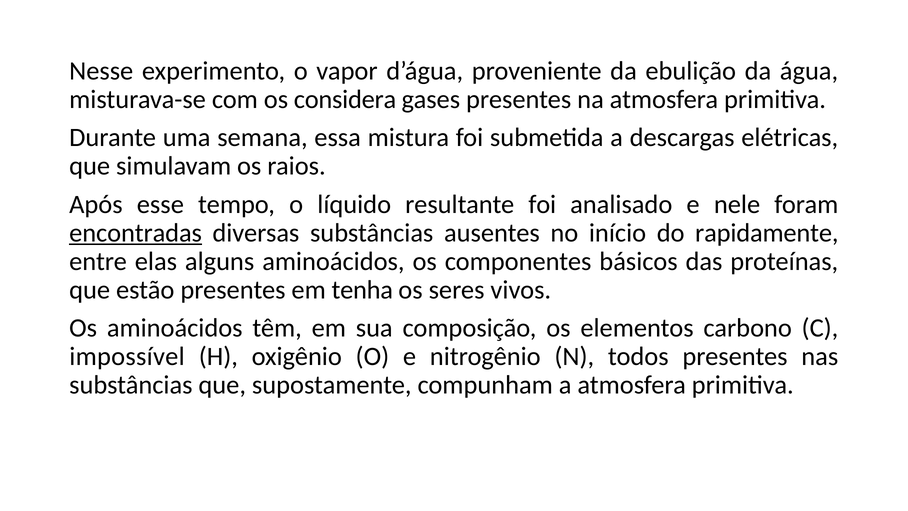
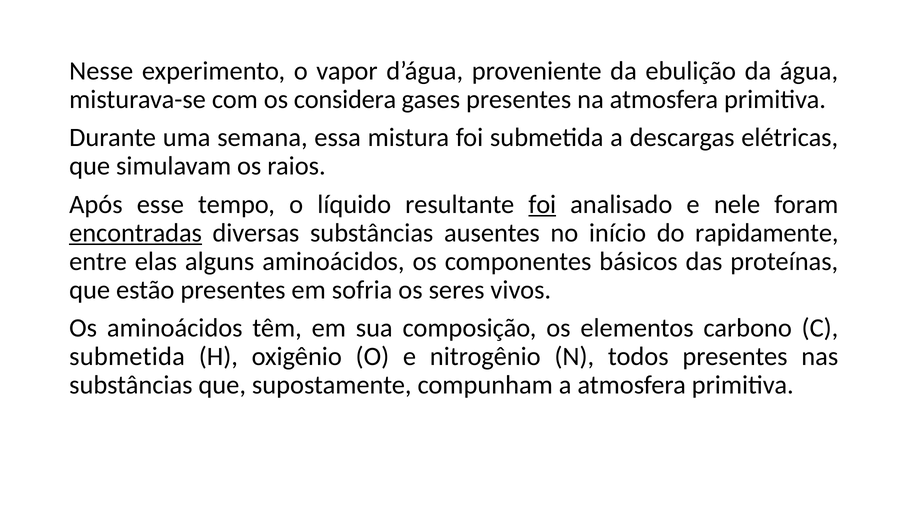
foi underline: none -> present (542, 204)
tenha: tenha -> sofria (362, 290)
impossível: impossível -> submetida (127, 356)
